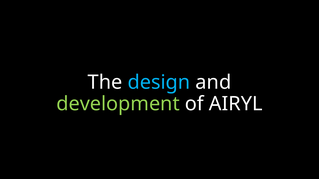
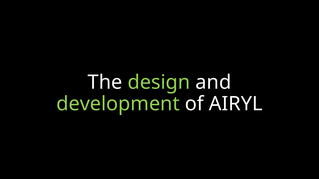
design colour: light blue -> light green (159, 83)
